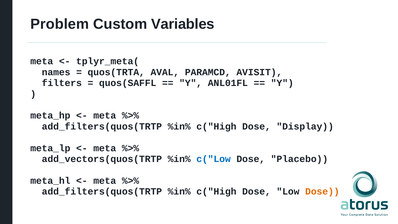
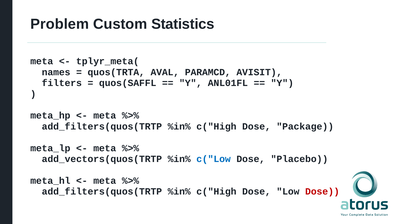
Variables: Variables -> Statistics (183, 24)
Display: Display -> Package (305, 126)
Dose colour: orange -> red (322, 191)
